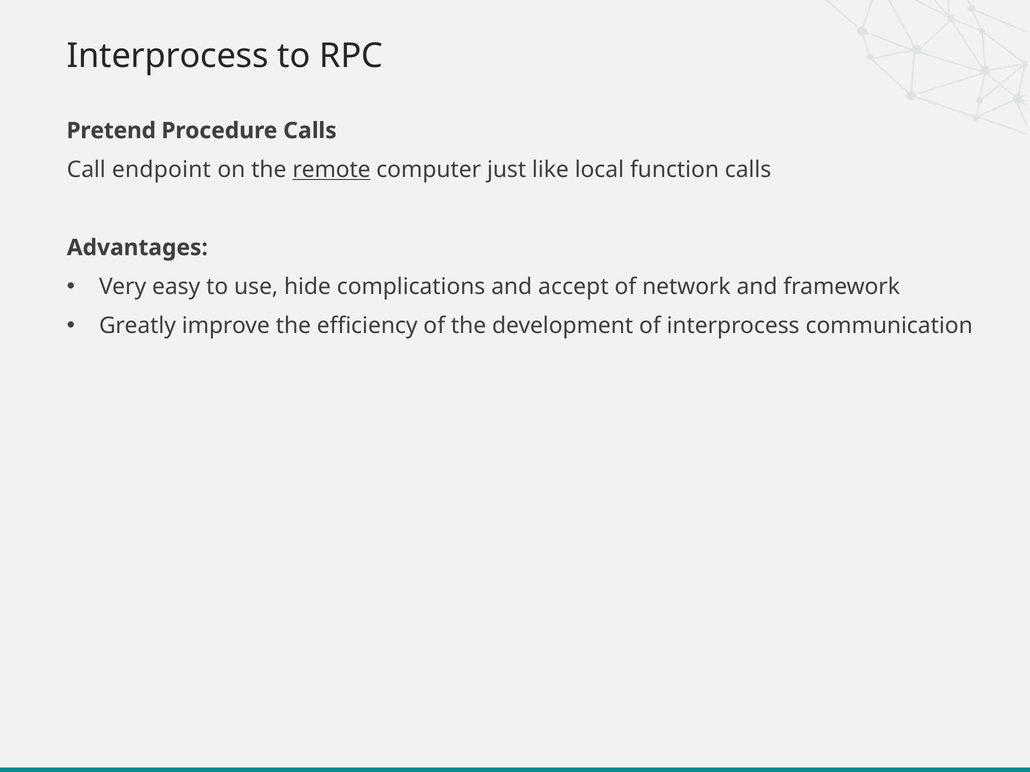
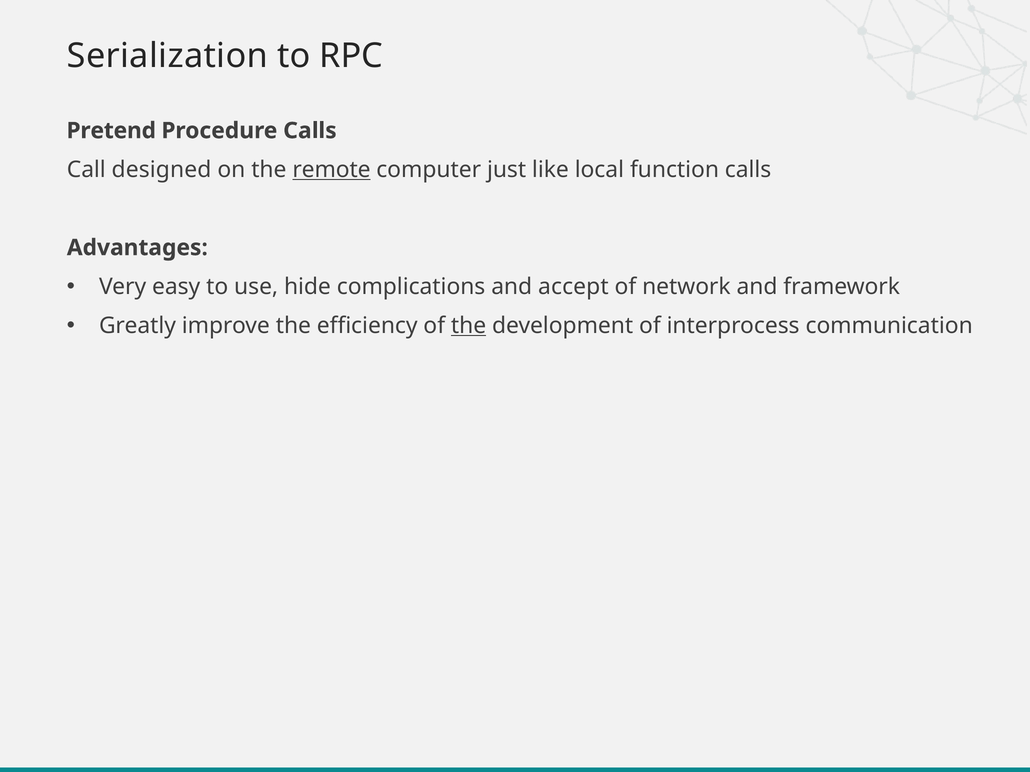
Interprocess: Interprocess -> Serialization (167, 56)
endpoint: endpoint -> designed (161, 170)
the underline: none -> present (469, 326)
